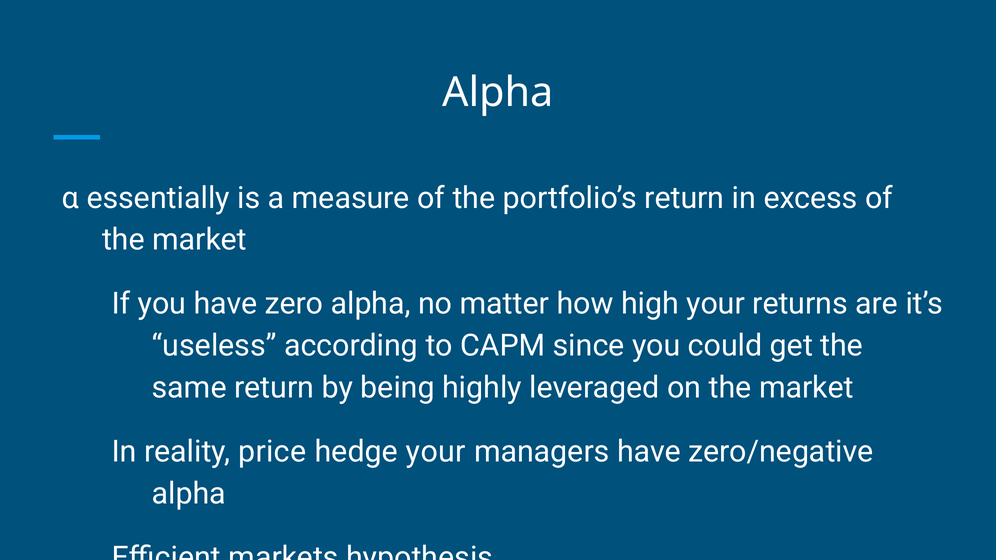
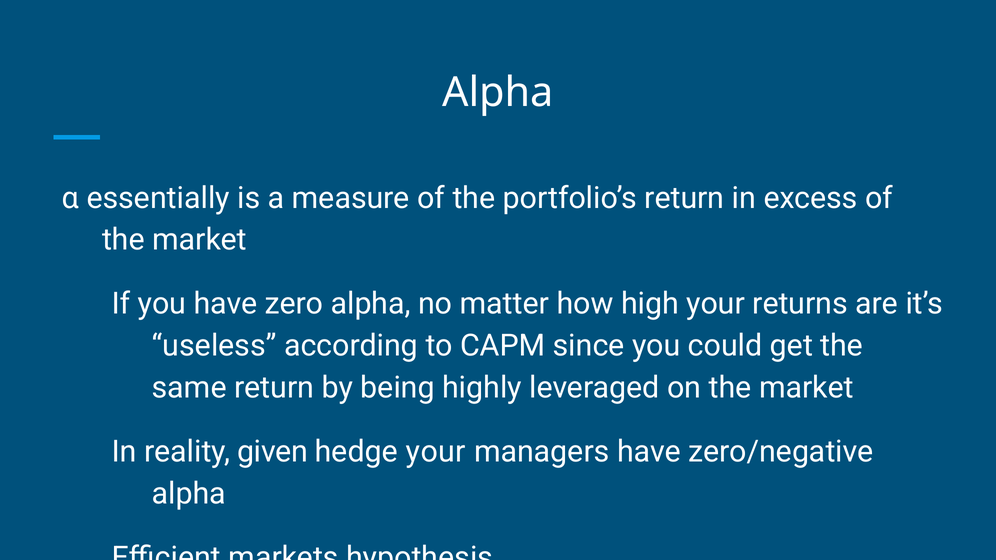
price: price -> given (273, 452)
